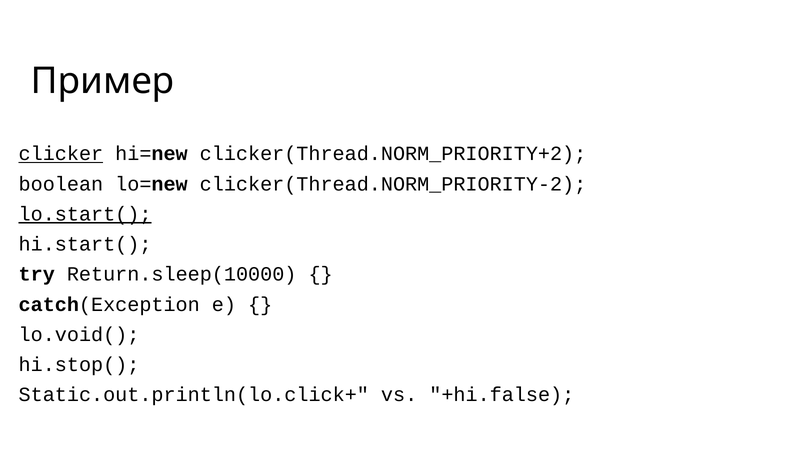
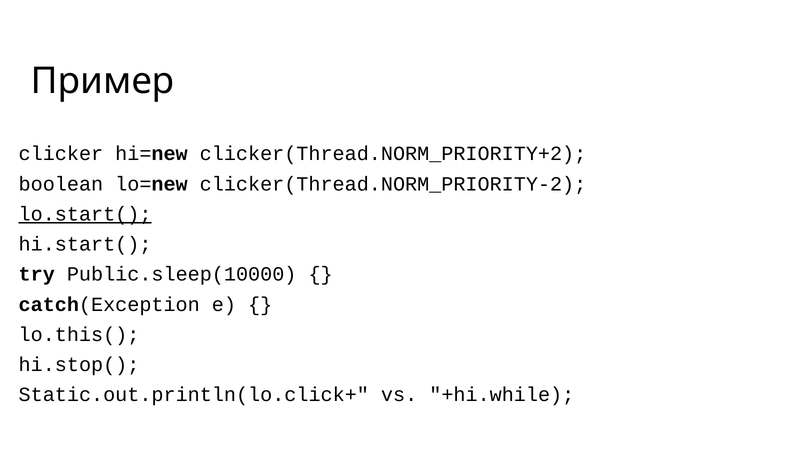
clicker underline: present -> none (61, 154)
Return.sleep(10000: Return.sleep(10000 -> Public.sleep(10000 (182, 274)
lo.void(: lo.void( -> lo.this( (79, 334)
+hi.false: +hi.false -> +hi.while (502, 395)
